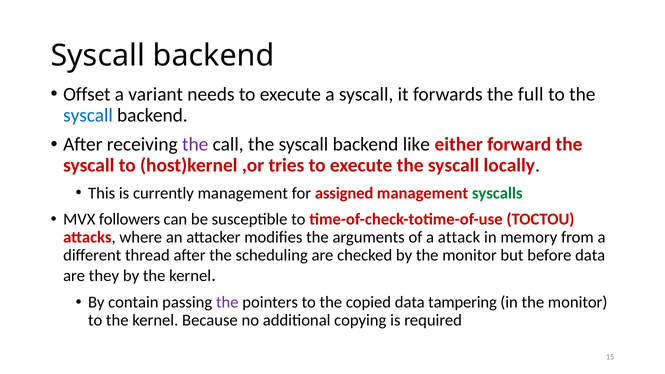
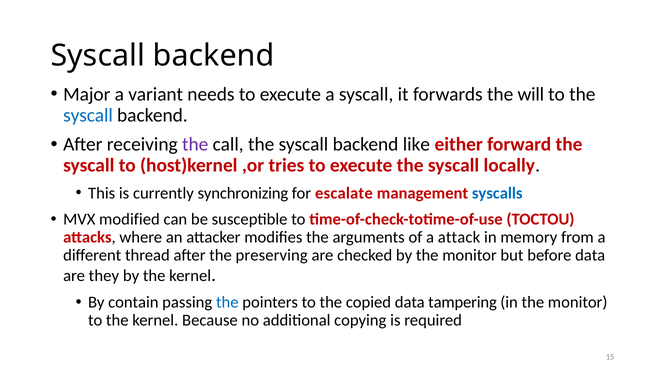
Offset: Offset -> Major (87, 94)
full: full -> will (531, 94)
currently management: management -> synchronizing (243, 193)
assigned: assigned -> escalate (344, 193)
syscalls colour: green -> blue (497, 193)
followers: followers -> modified (129, 219)
scheduling: scheduling -> preserving (272, 255)
the colour: purple -> blue (227, 302)
